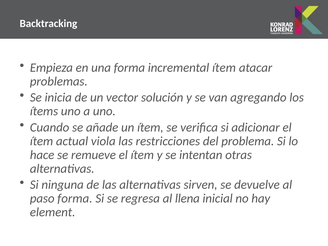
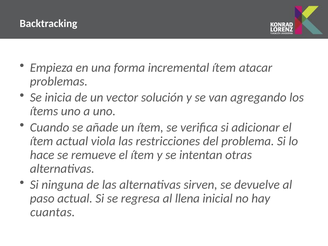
paso forma: forma -> actual (75, 198)
element: element -> cuantas (53, 212)
